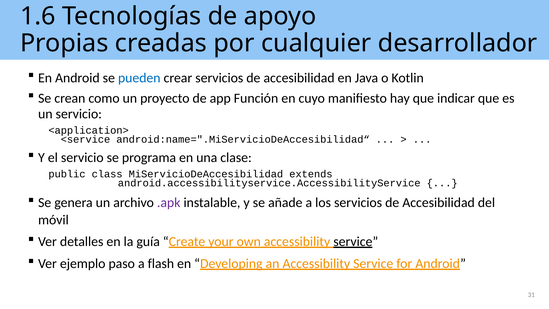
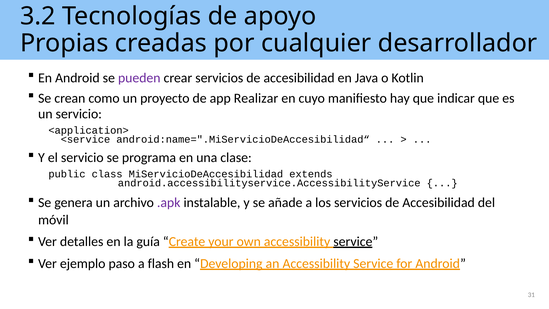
1.6: 1.6 -> 3.2 (38, 16)
pueden colour: blue -> purple (139, 78)
Función: Función -> Realizar (256, 98)
